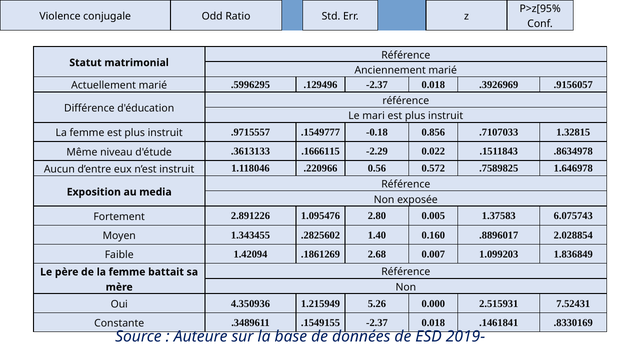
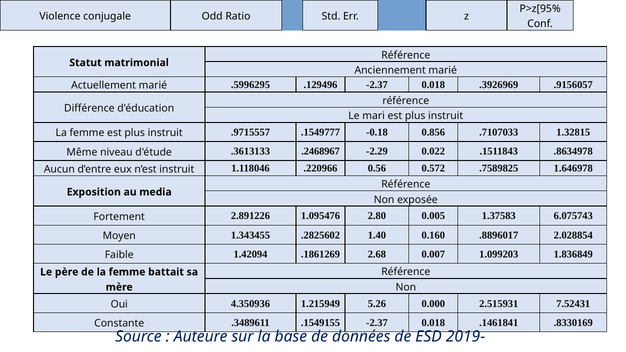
.1666115: .1666115 -> .2468967 (321, 151)
